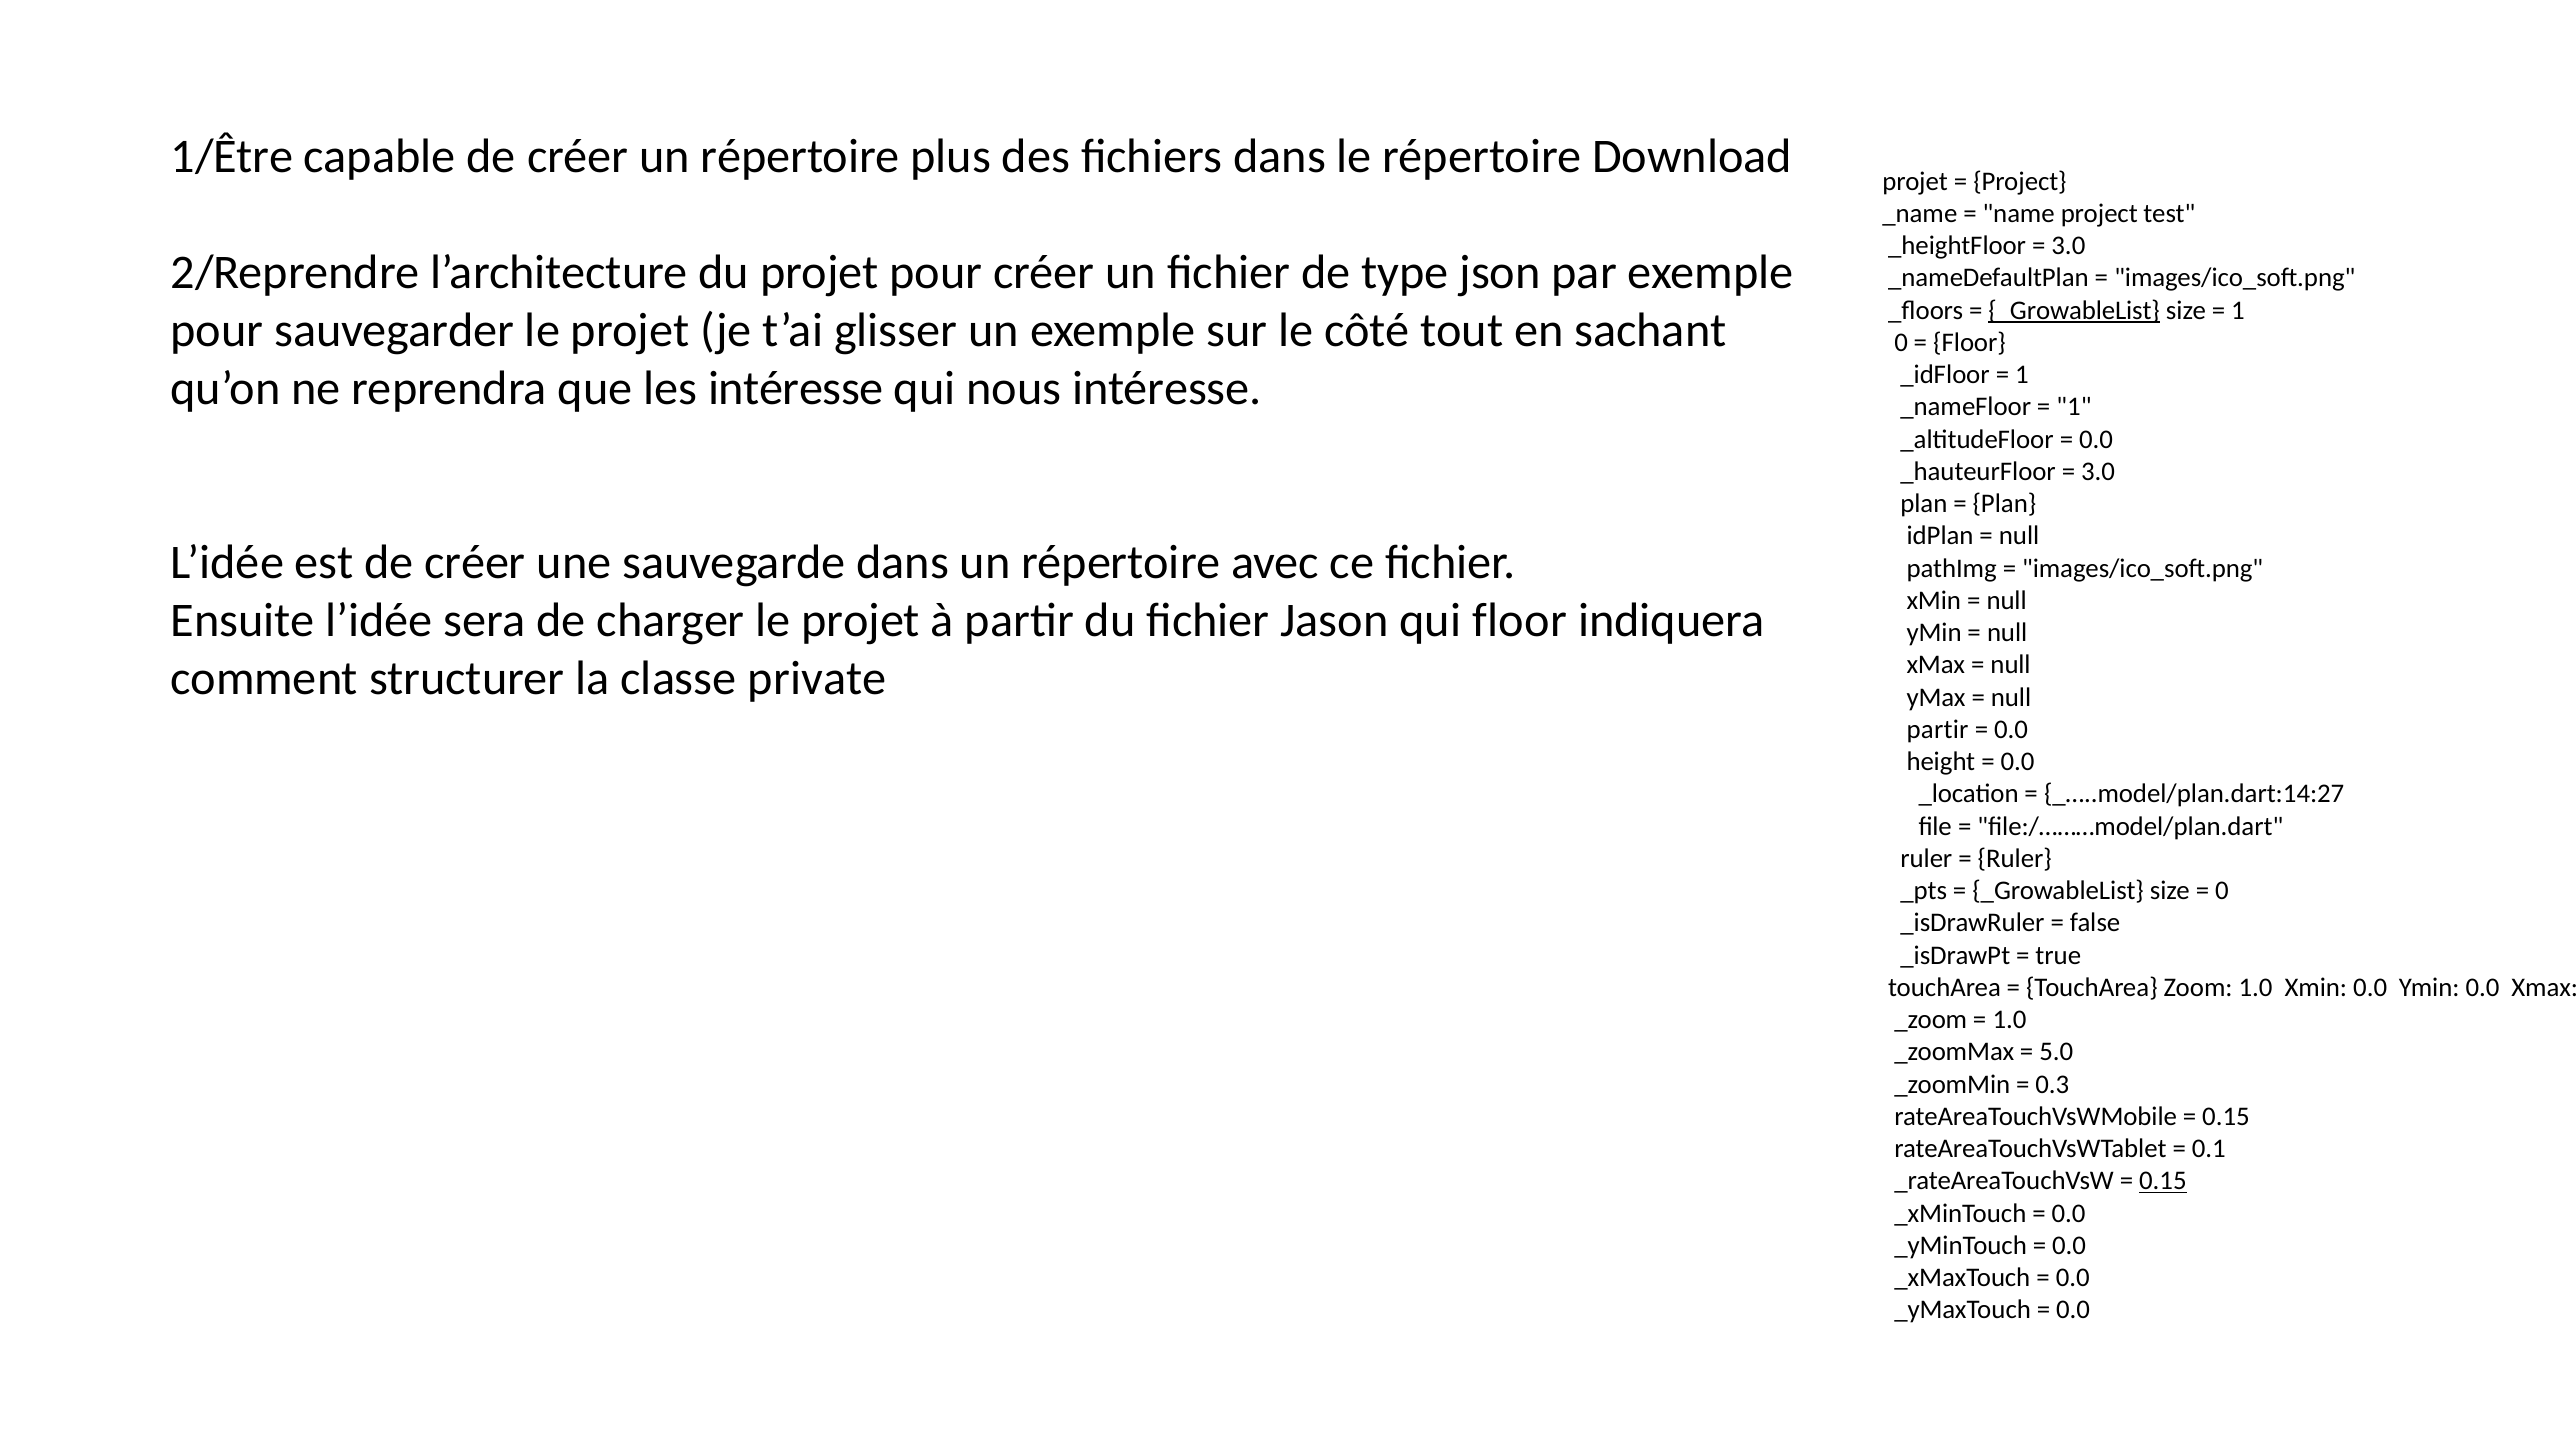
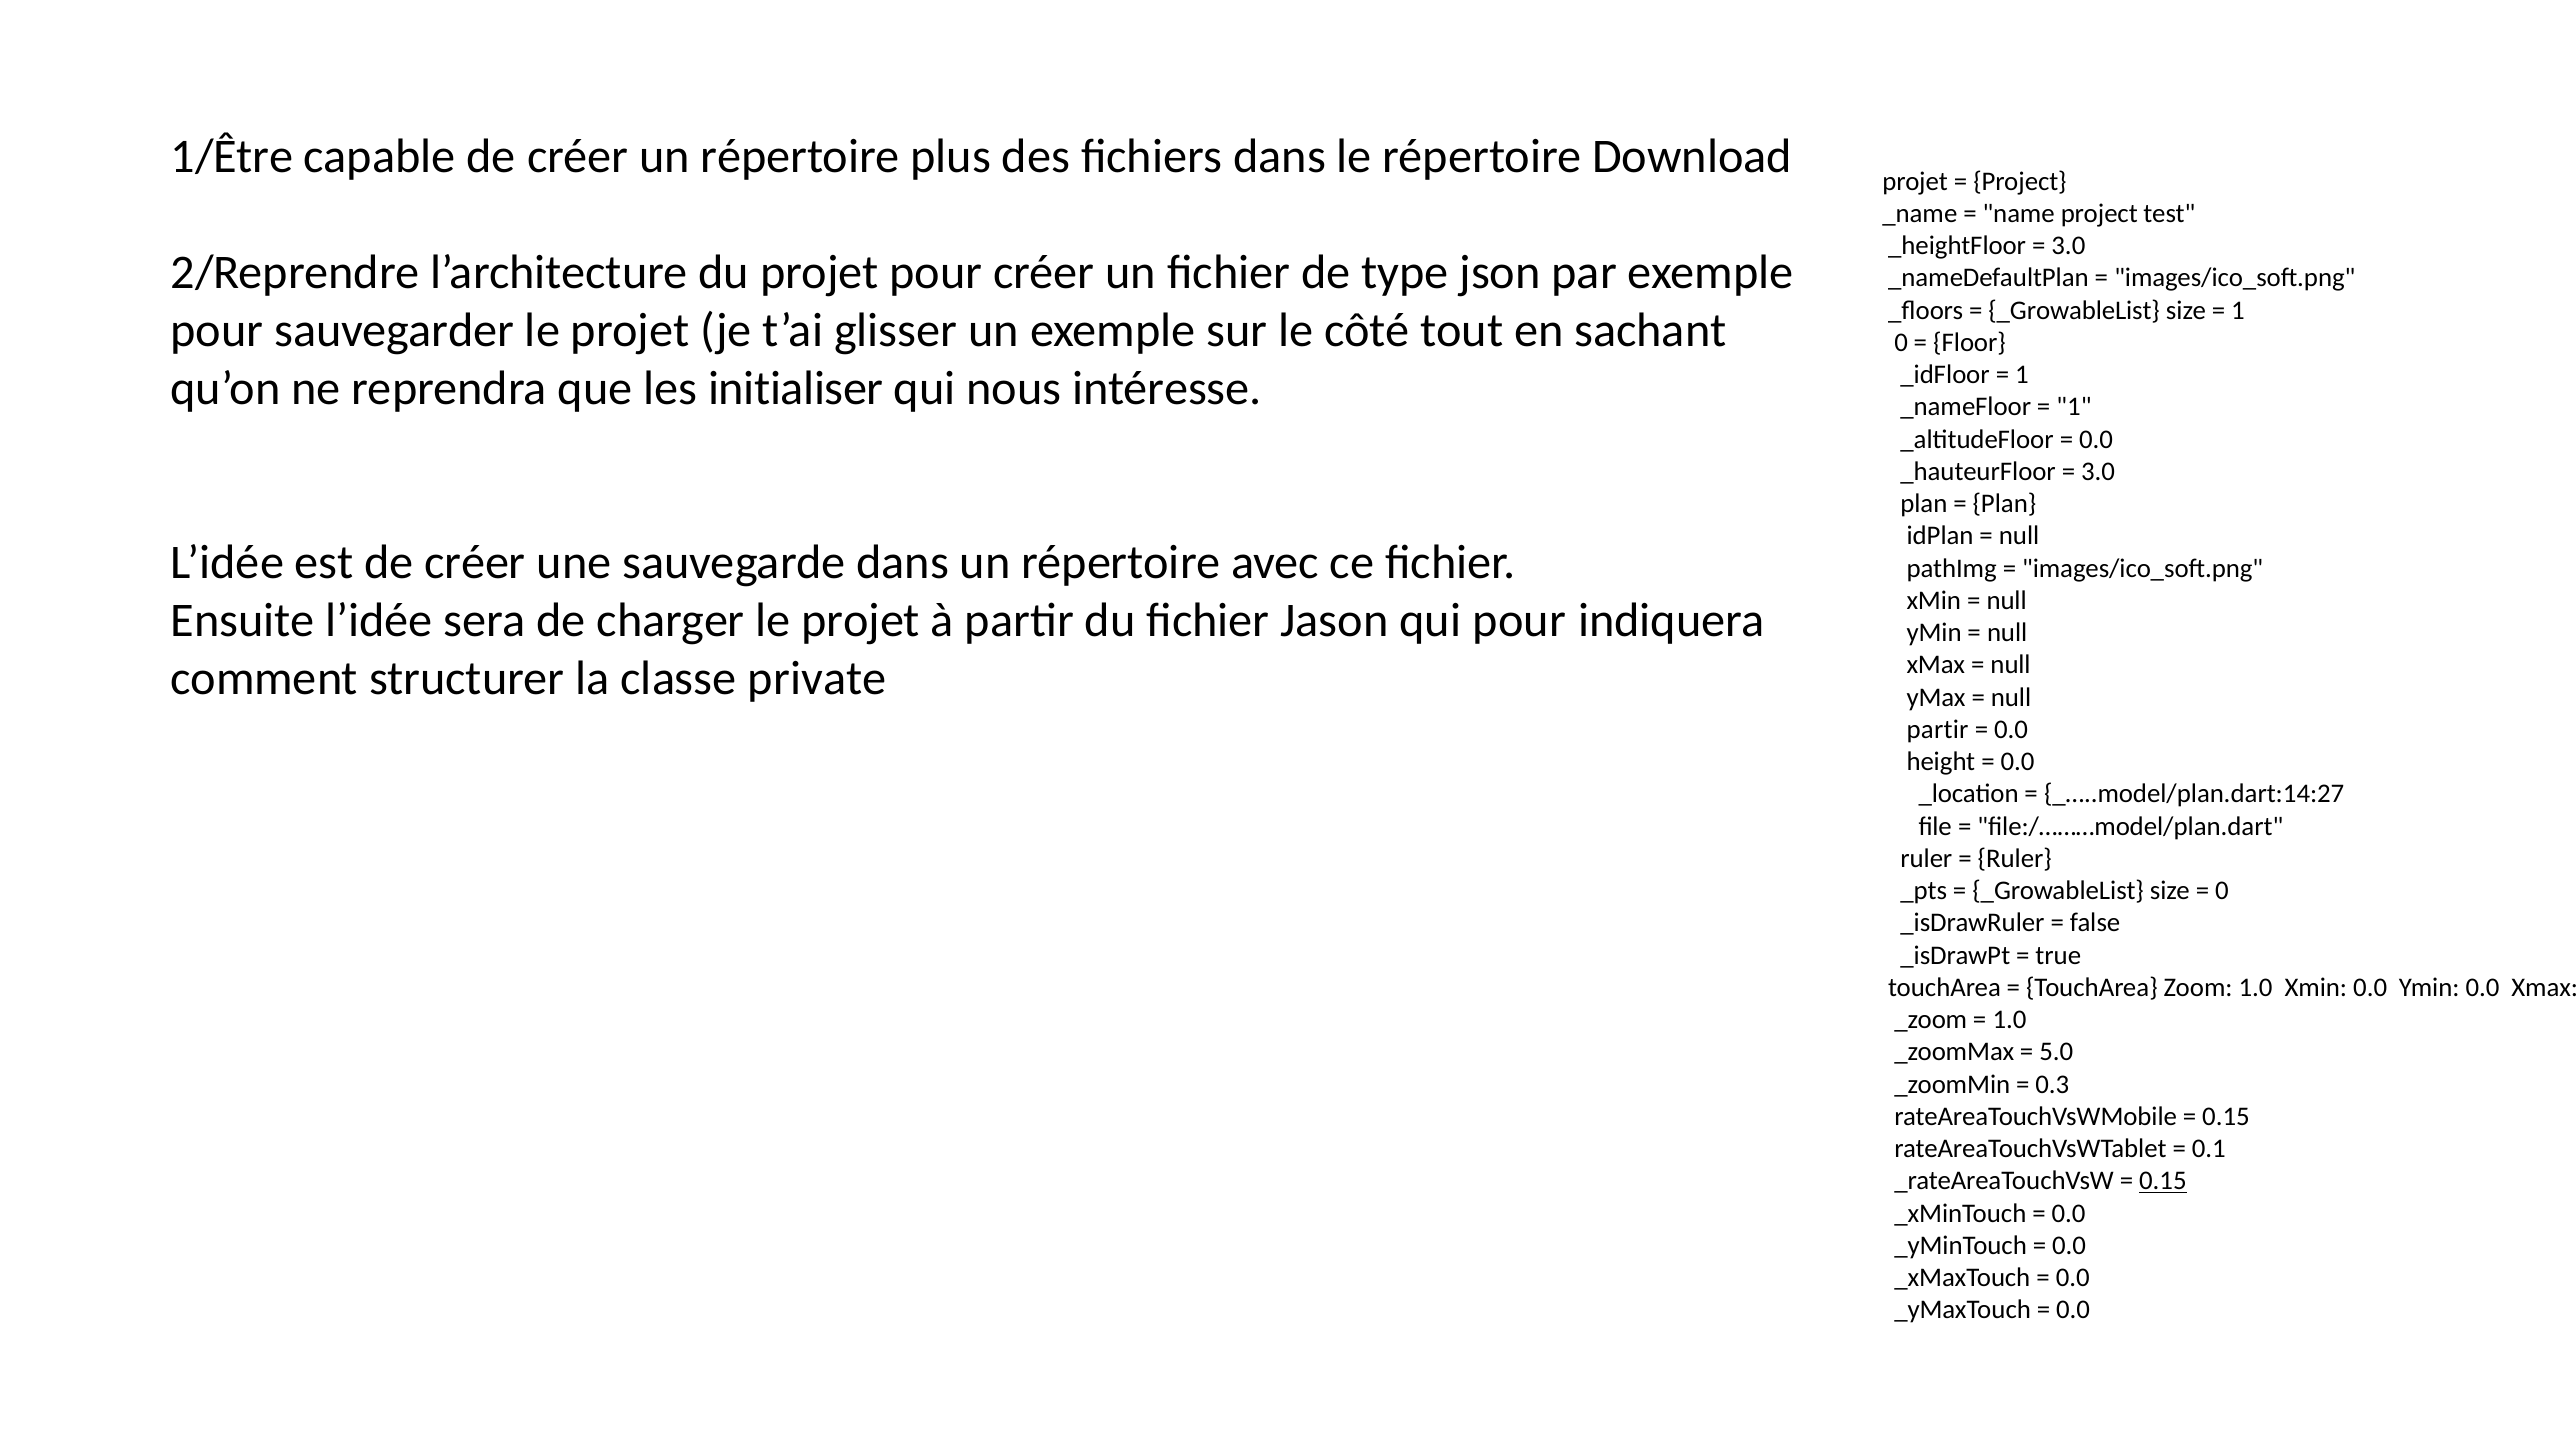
_GrowableList underline: present -> none (2074, 310)
les intéresse: intéresse -> initialiser (796, 389)
qui floor: floor -> pour (1519, 620)
